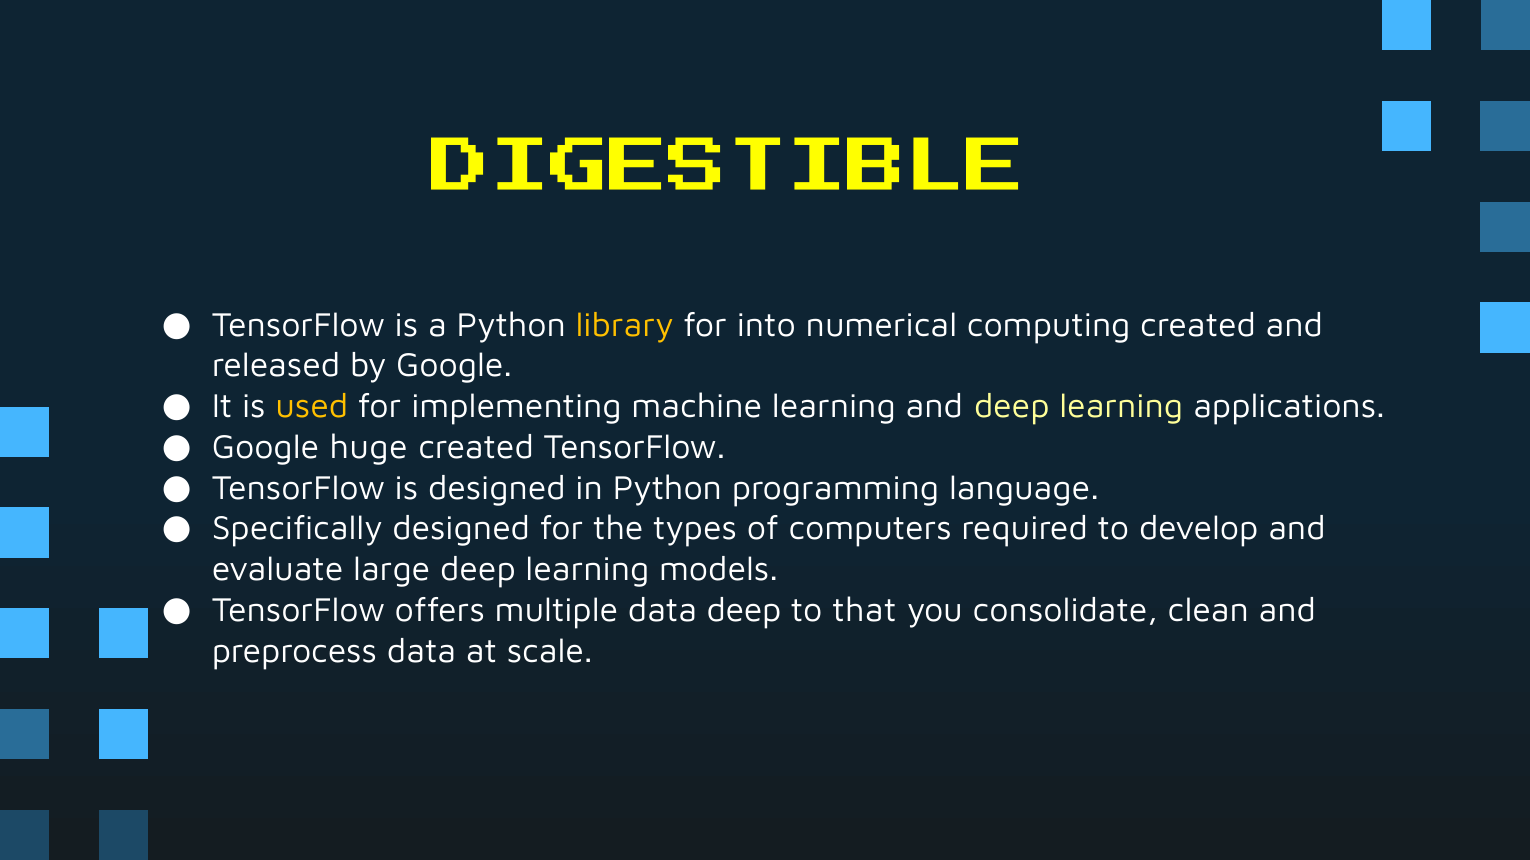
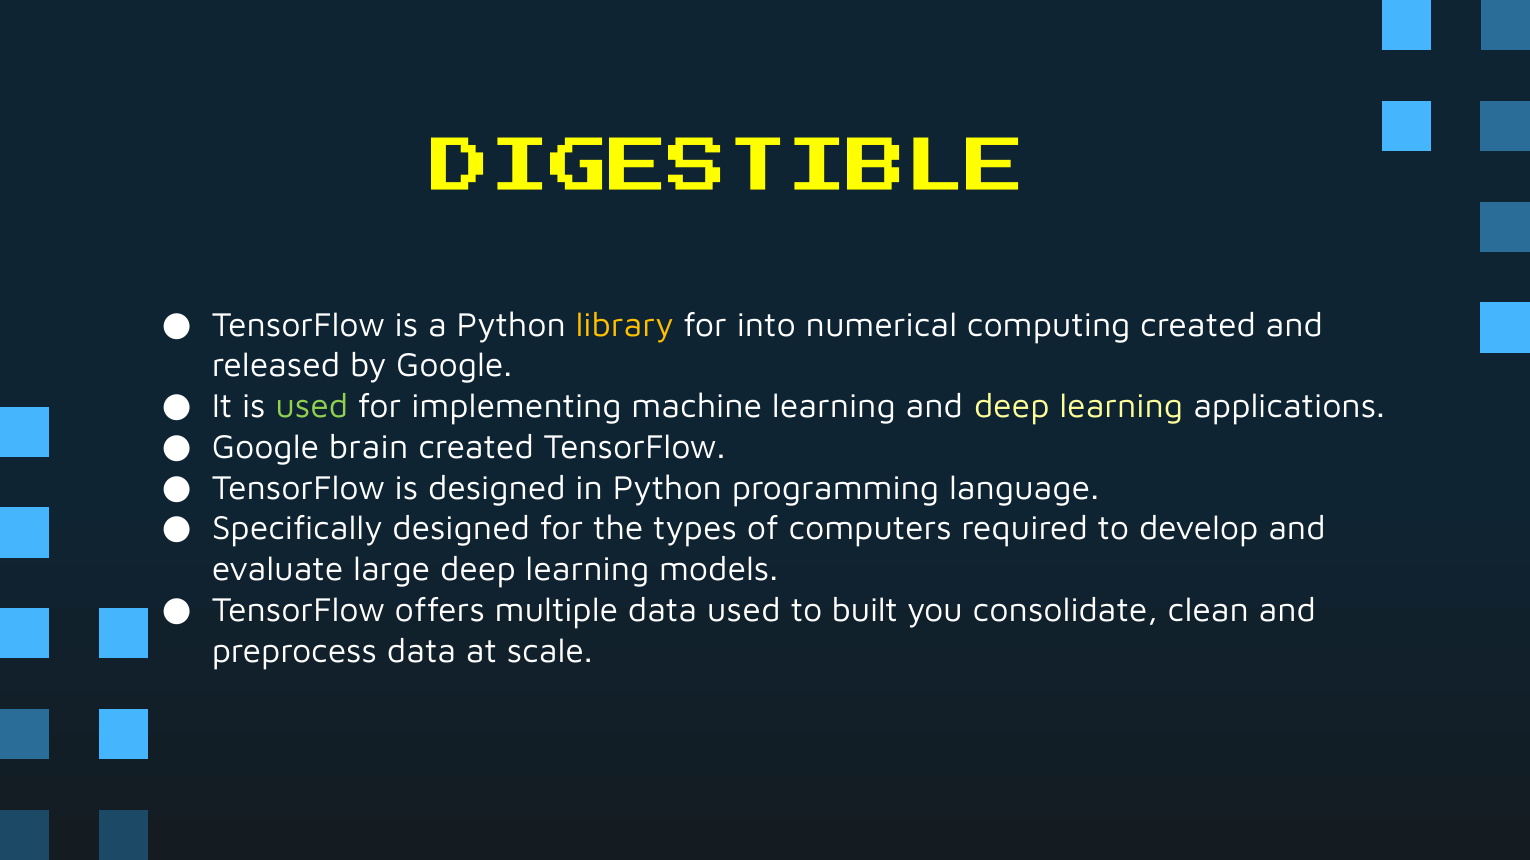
used colour: yellow -> light green (312, 407)
huge: huge -> brain (369, 447)
data deep: deep -> used (744, 611)
that: that -> built (865, 611)
